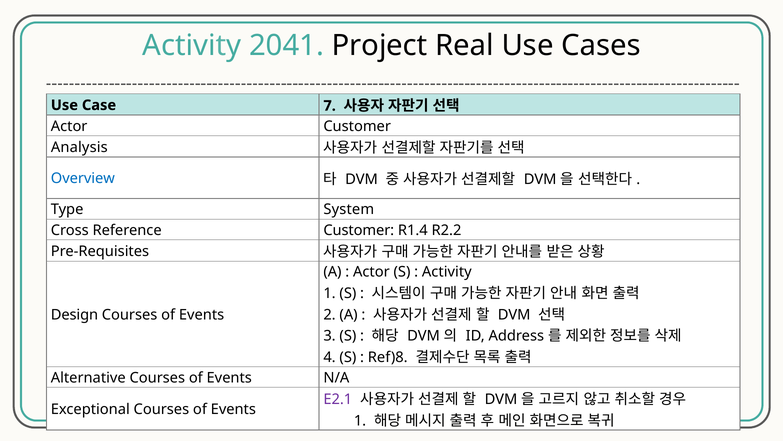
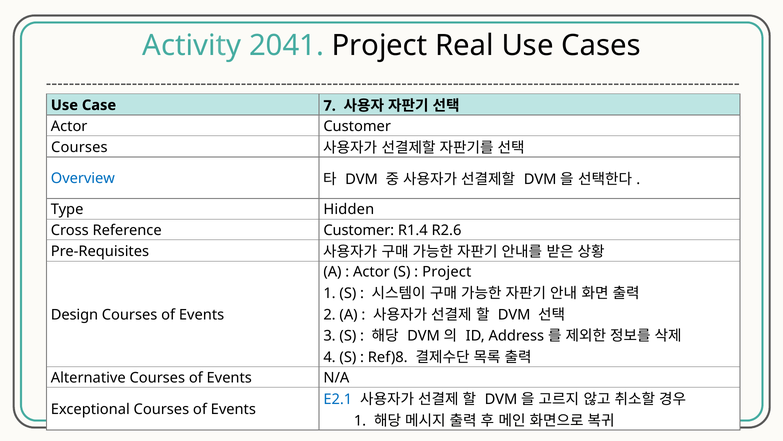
Analysis: Analysis -> Courses (79, 147)
System: System -> Hidden (349, 209)
R2.2: R2.2 -> R2.6 (446, 230)
Activity: Activity -> Project (447, 272)
E2.1 colour: purple -> blue (338, 399)
